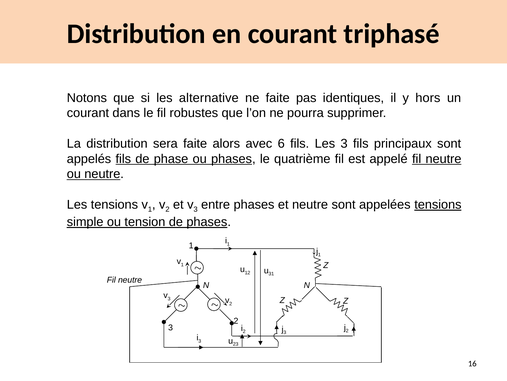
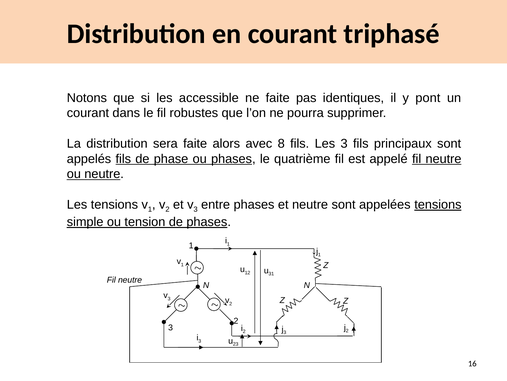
alternative: alternative -> accessible (209, 98)
hors: hors -> pont (428, 98)
6: 6 -> 8 (281, 143)
